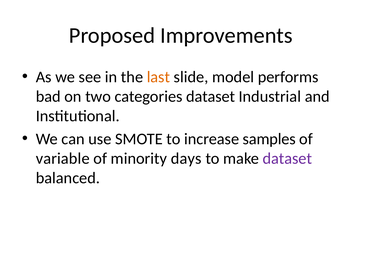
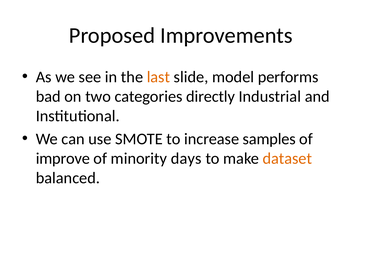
categories dataset: dataset -> directly (211, 97)
variable: variable -> improve (63, 159)
dataset colour: purple -> orange (287, 159)
